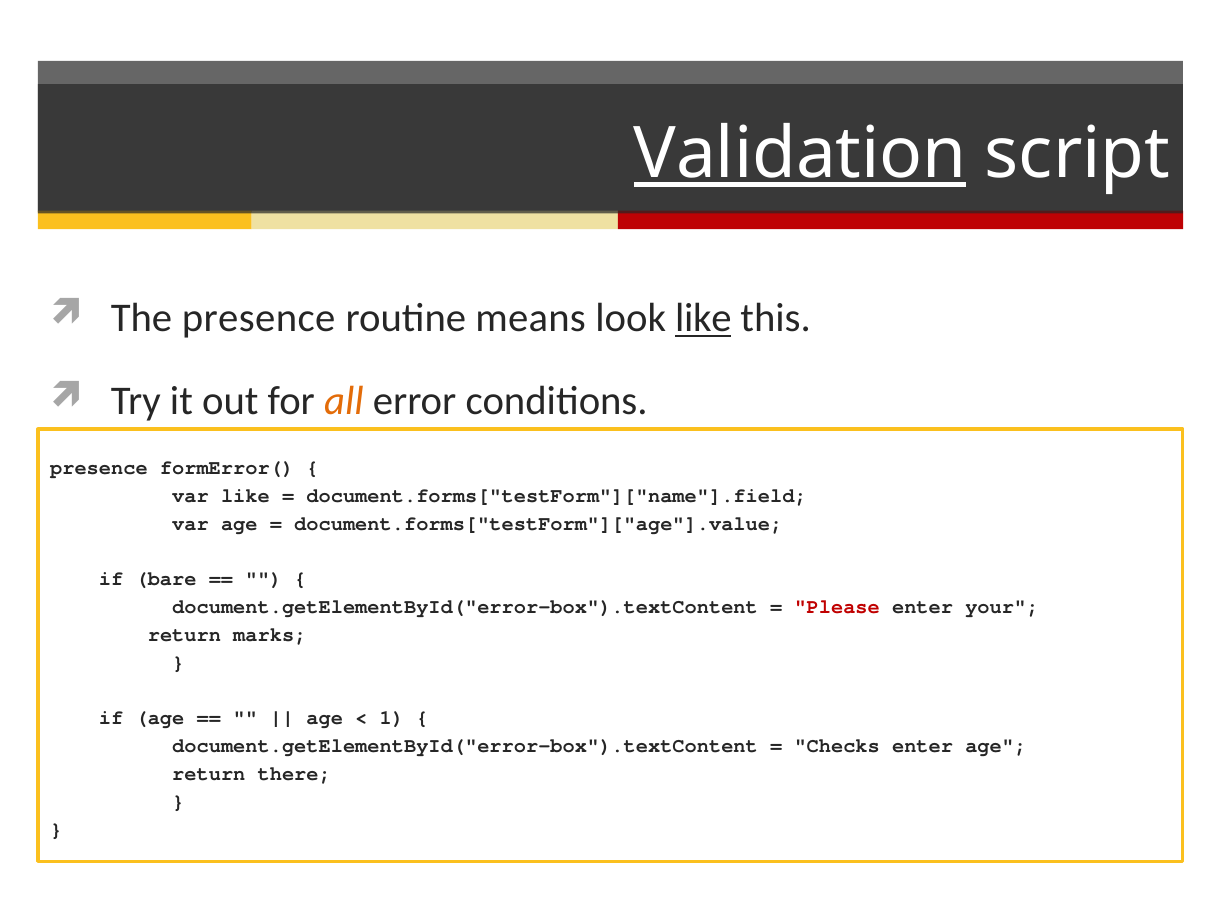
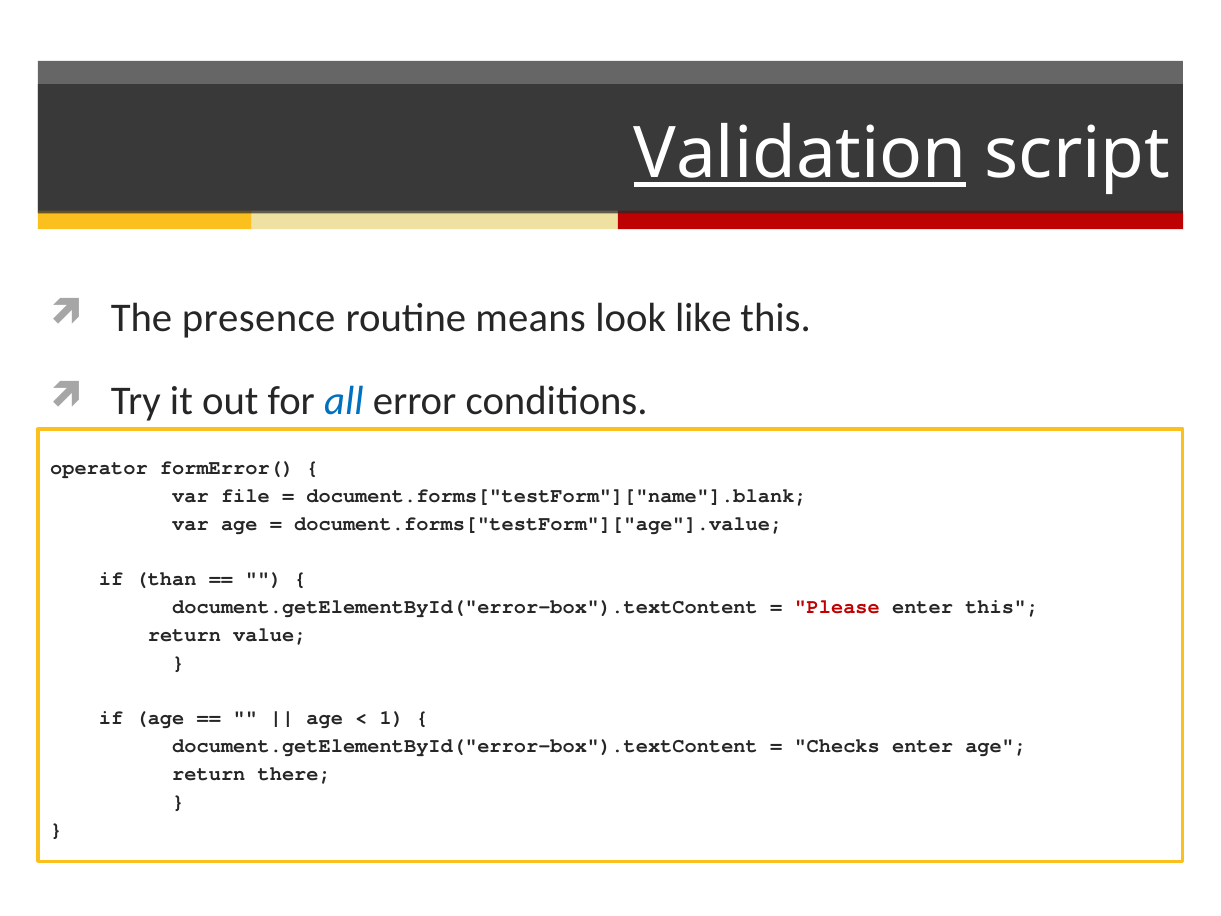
like underline: present -> none (703, 318)
all colour: orange -> blue (344, 401)
presence: presence -> operator (99, 468)
var like: like -> file (245, 495)
document.forms["testForm"]["name"].field: document.forms["testForm"]["name"].field -> document.forms["testForm"]["name"].blank (557, 495)
bare: bare -> than (166, 579)
enter your: your -> this (1002, 607)
marks: marks -> value (270, 635)
